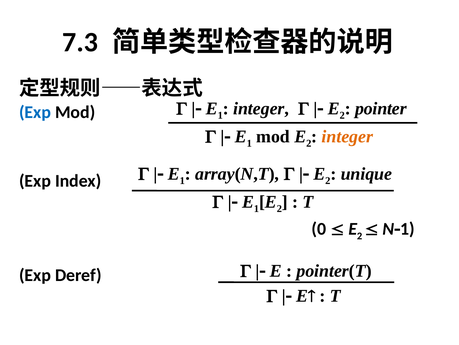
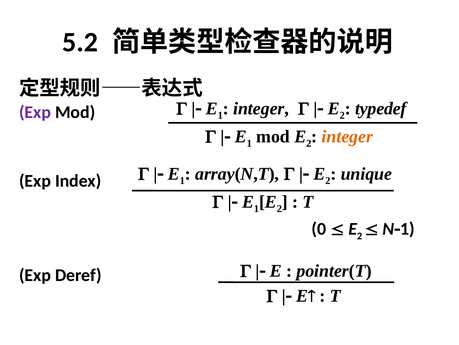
7.3: 7.3 -> 5.2 (80, 42)
pointer: pointer -> typedef (381, 108)
Exp colour: blue -> purple (35, 112)
